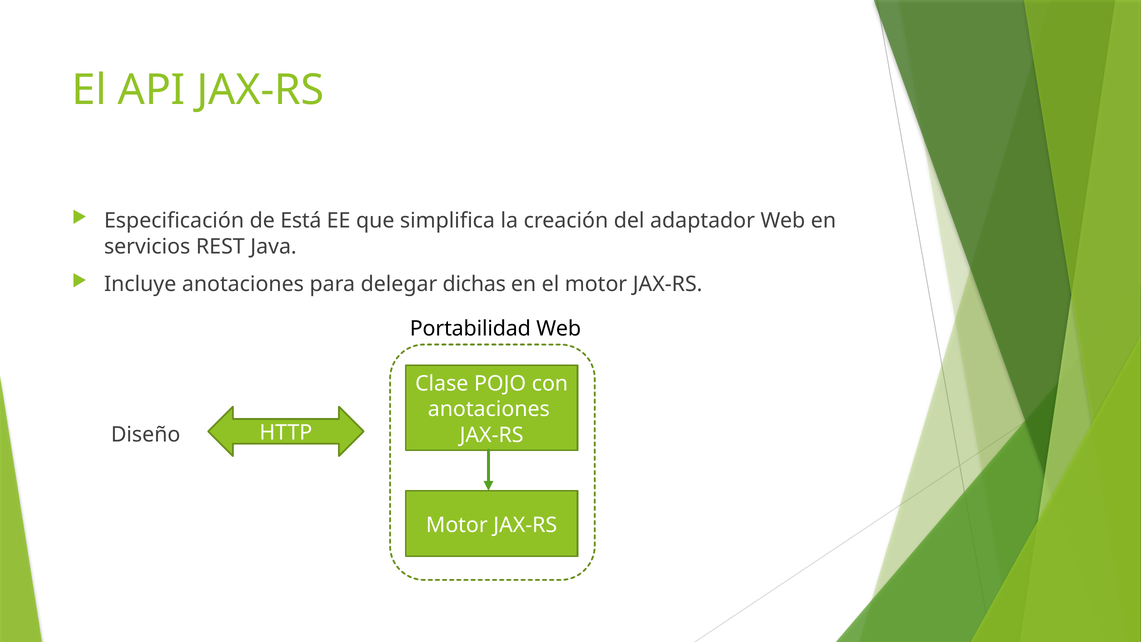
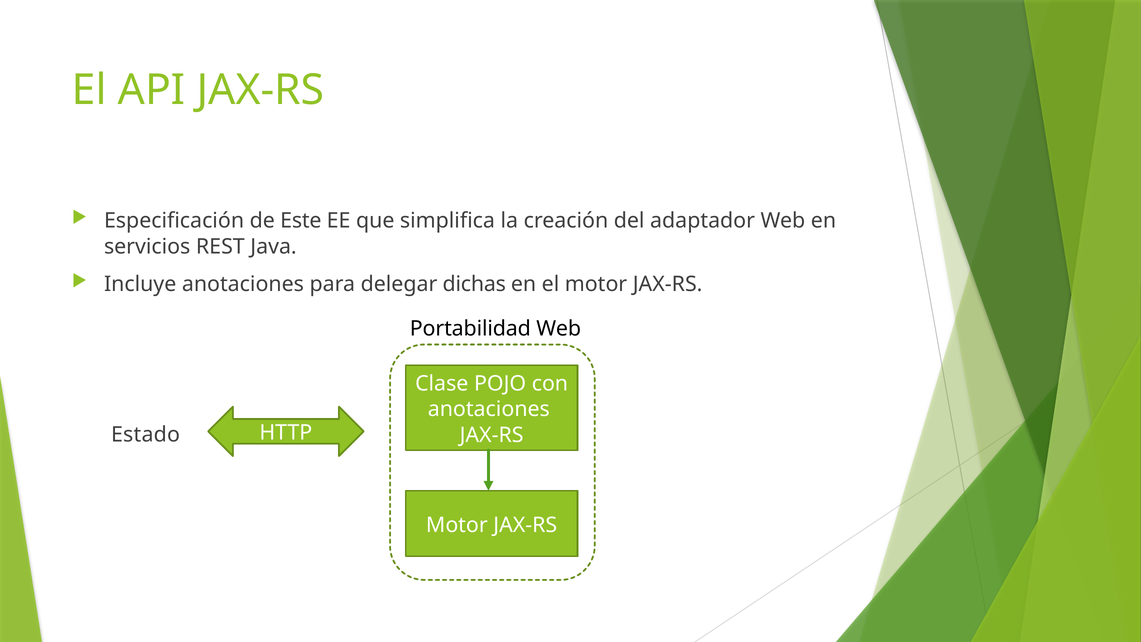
Está: Está -> Este (301, 221)
Diseño: Diseño -> Estado (146, 434)
